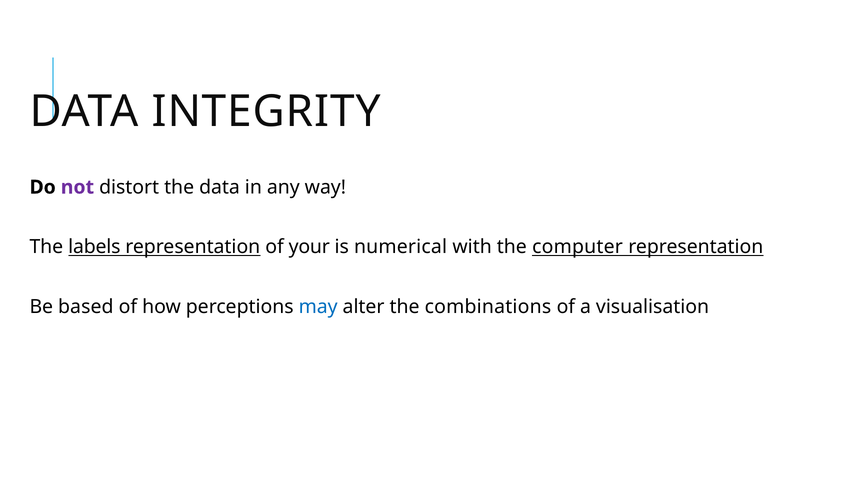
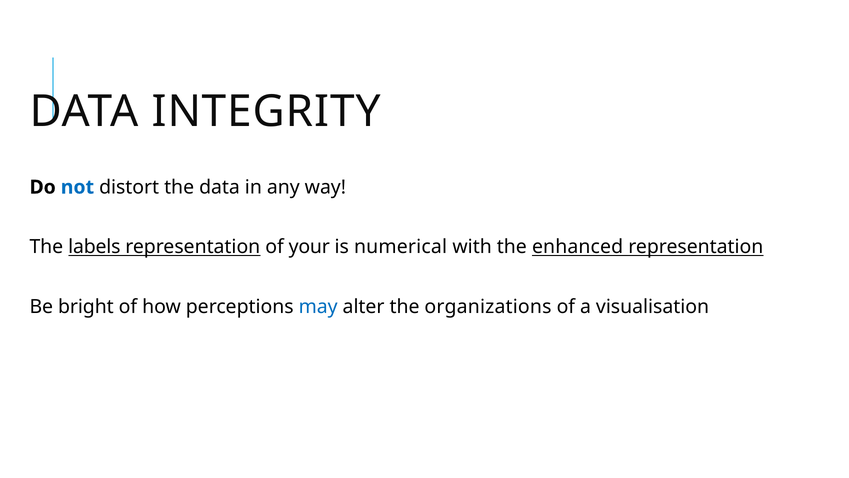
not colour: purple -> blue (77, 187)
computer: computer -> enhanced (578, 247)
based: based -> bright (86, 306)
combinations: combinations -> organizations (488, 306)
